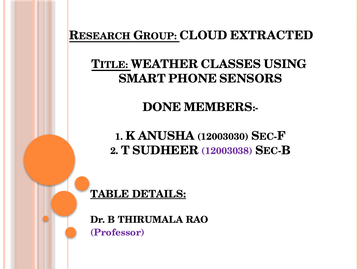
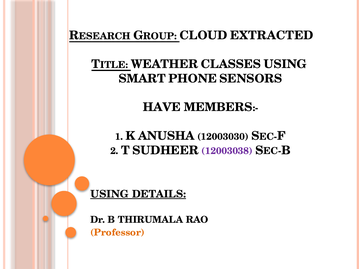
DONE: DONE -> HAVE (162, 107)
TABLE: TABLE -> USING (110, 194)
Professor colour: purple -> orange (117, 233)
